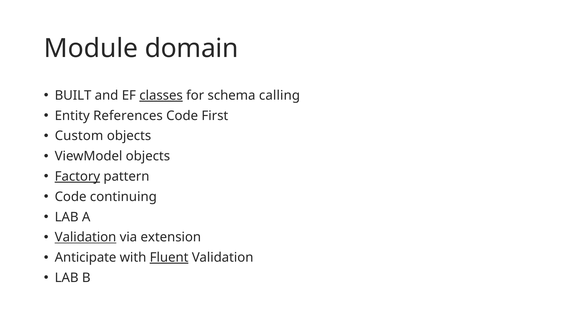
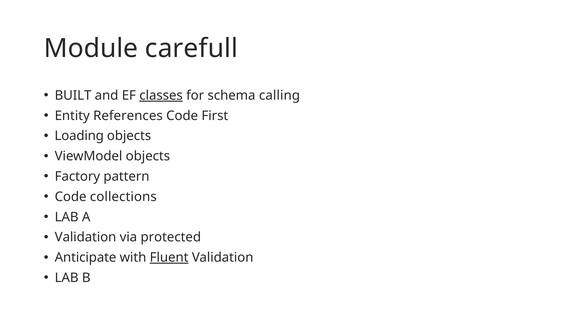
domain: domain -> carefull (191, 48)
Custom: Custom -> Loading (79, 136)
Factory underline: present -> none (77, 176)
continuing: continuing -> collections (123, 197)
Validation underline: present -> none (86, 237)
extension: extension -> protected (171, 237)
